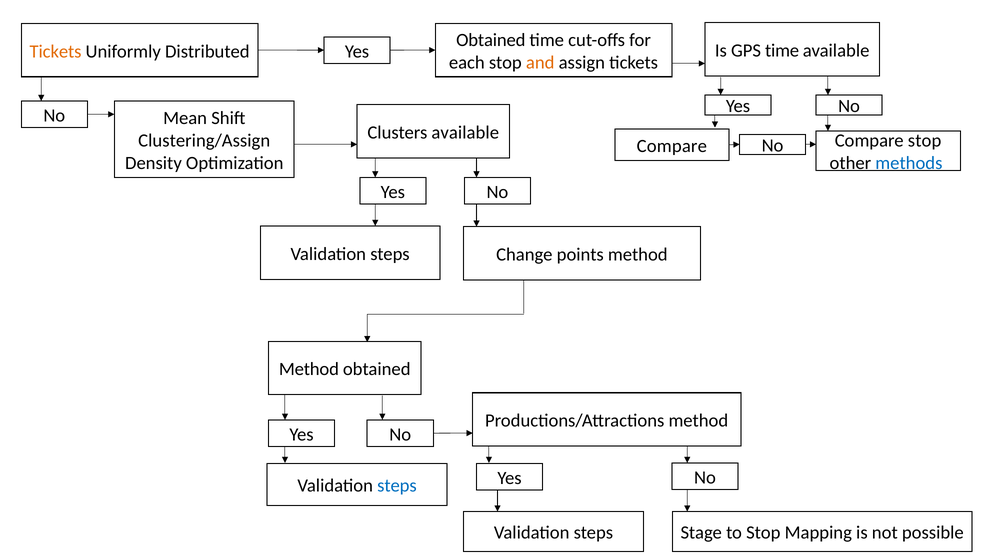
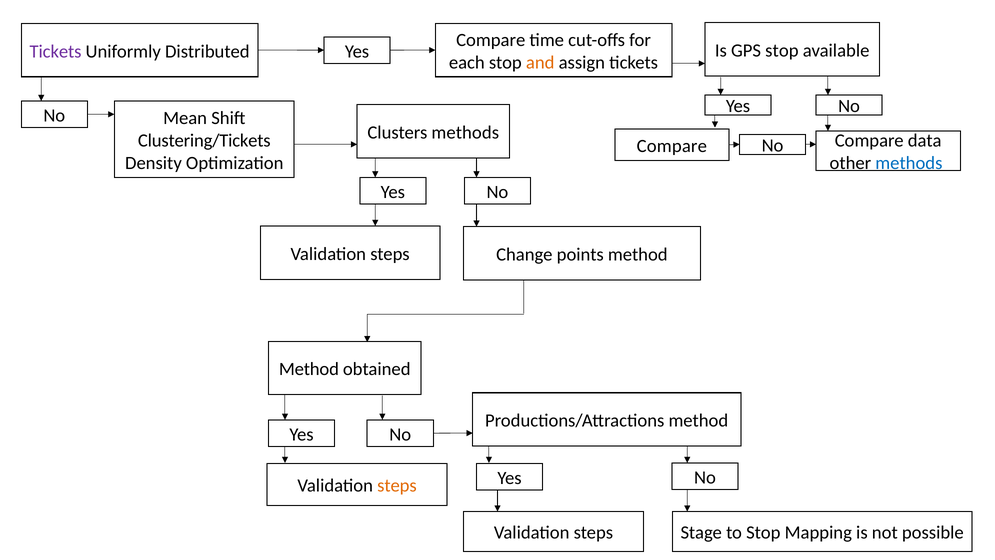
Obtained: Obtained -> Compare (491, 40)
GPS time: time -> stop (782, 51)
Tickets colour: orange -> purple (56, 51)
Clusters available: available -> methods (465, 132)
Clustering/Assign: Clustering/Assign -> Clustering/Tickets (204, 140)
Compare stop: stop -> data (925, 141)
steps colour: blue -> orange (397, 485)
